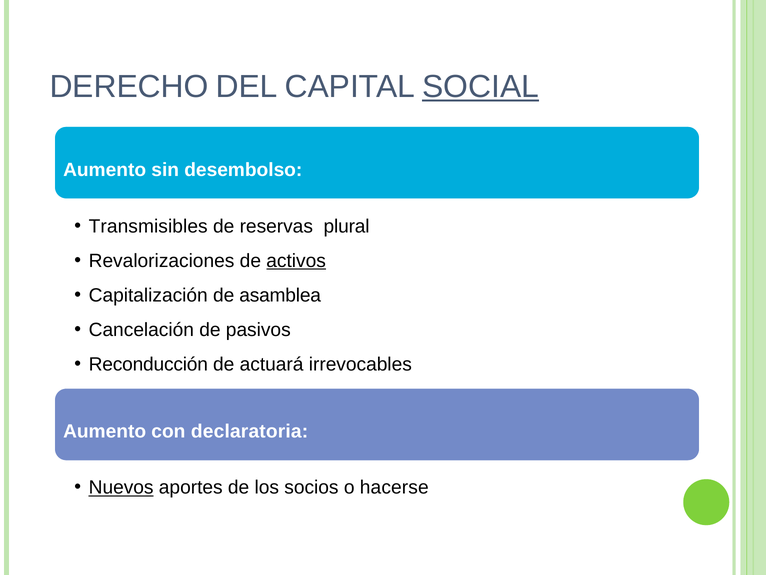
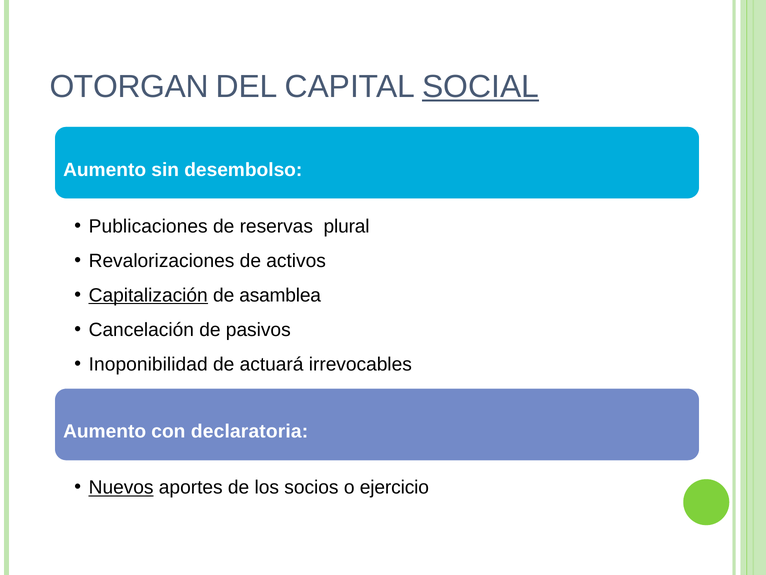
DERECHO: DERECHO -> OTORGAN (129, 87)
Transmisibles: Transmisibles -> Publicaciones (148, 226)
activos underline: present -> none (296, 261)
Capitalización underline: none -> present (148, 295)
Reconducción: Reconducción -> Inoponibilidad (148, 364)
hacerse: hacerse -> ejercicio (394, 487)
